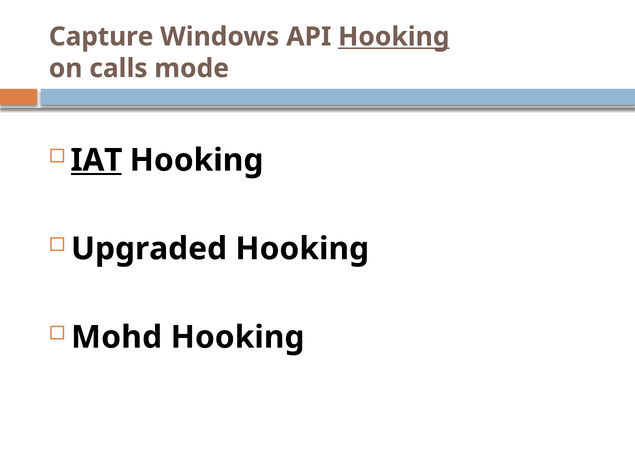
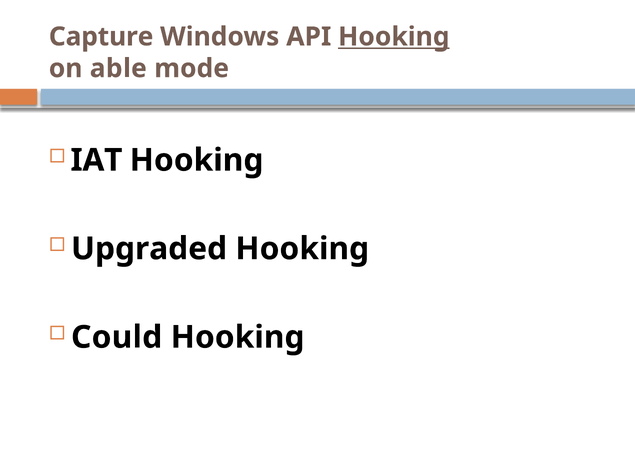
calls: calls -> able (118, 68)
IAT underline: present -> none (96, 160)
Mohd: Mohd -> Could (117, 337)
